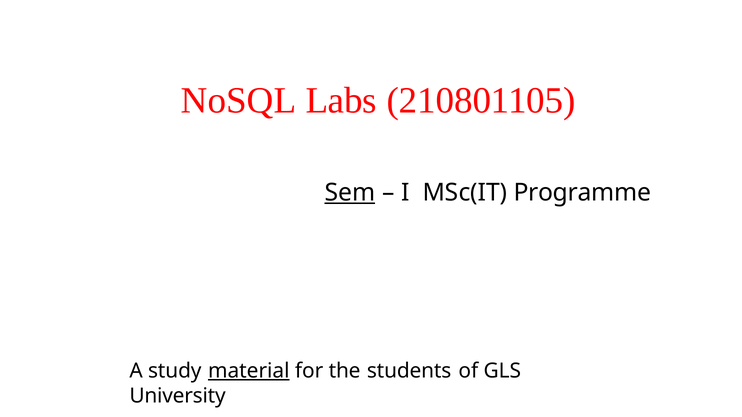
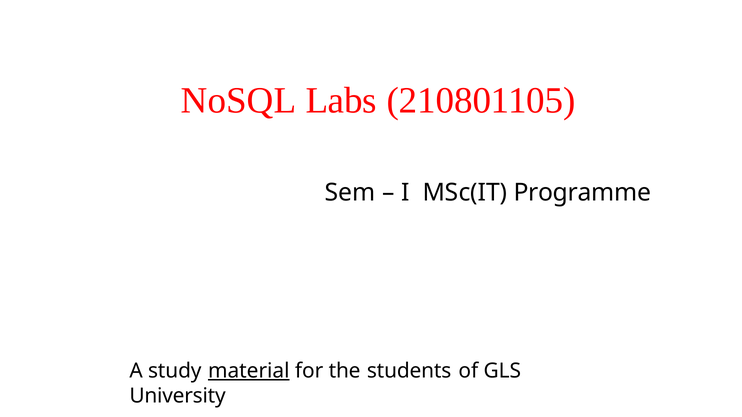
Sem underline: present -> none (350, 193)
